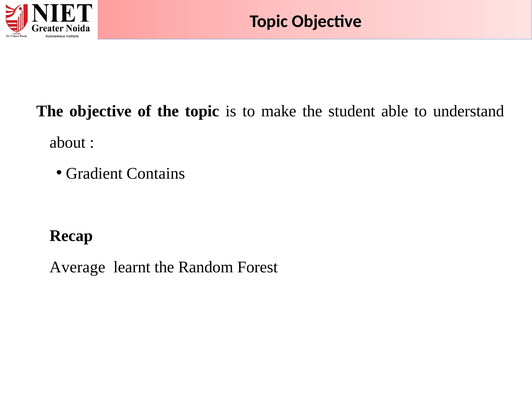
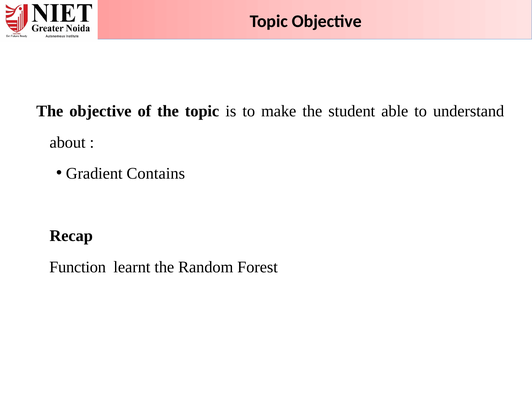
Average: Average -> Function (78, 267)
